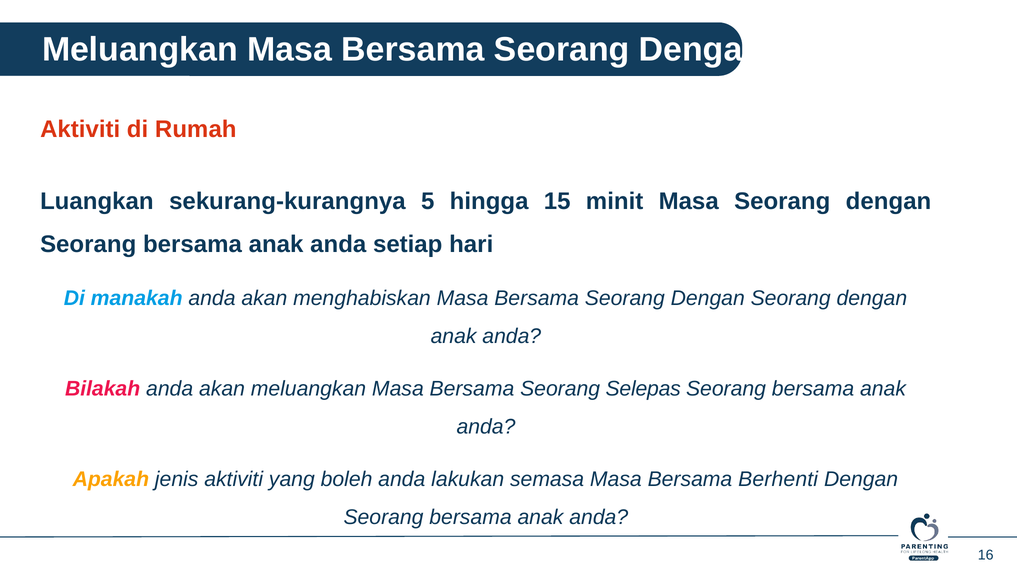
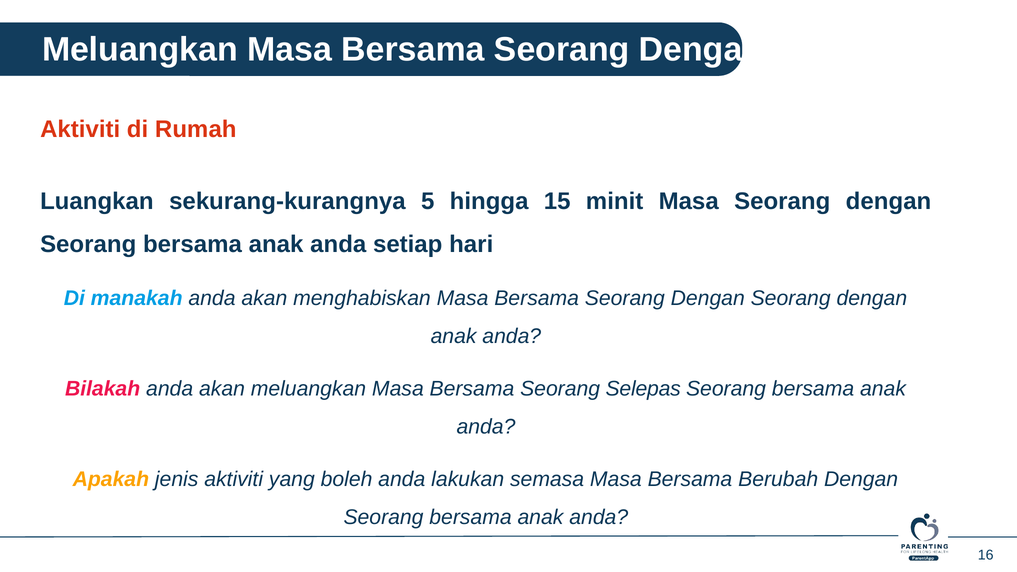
Berhenti: Berhenti -> Berubah (778, 479)
